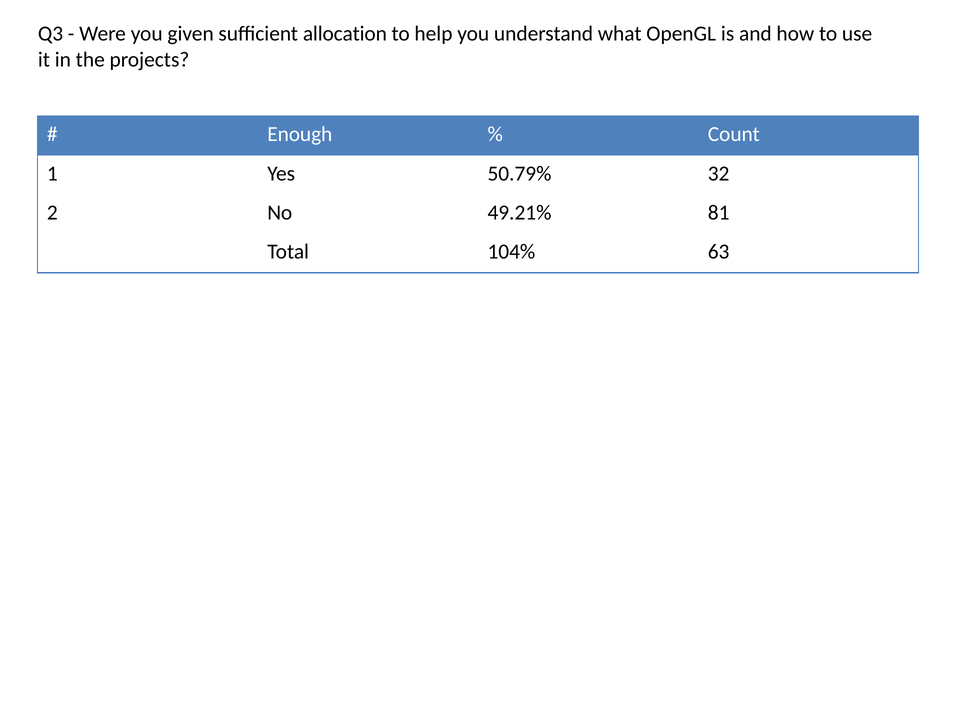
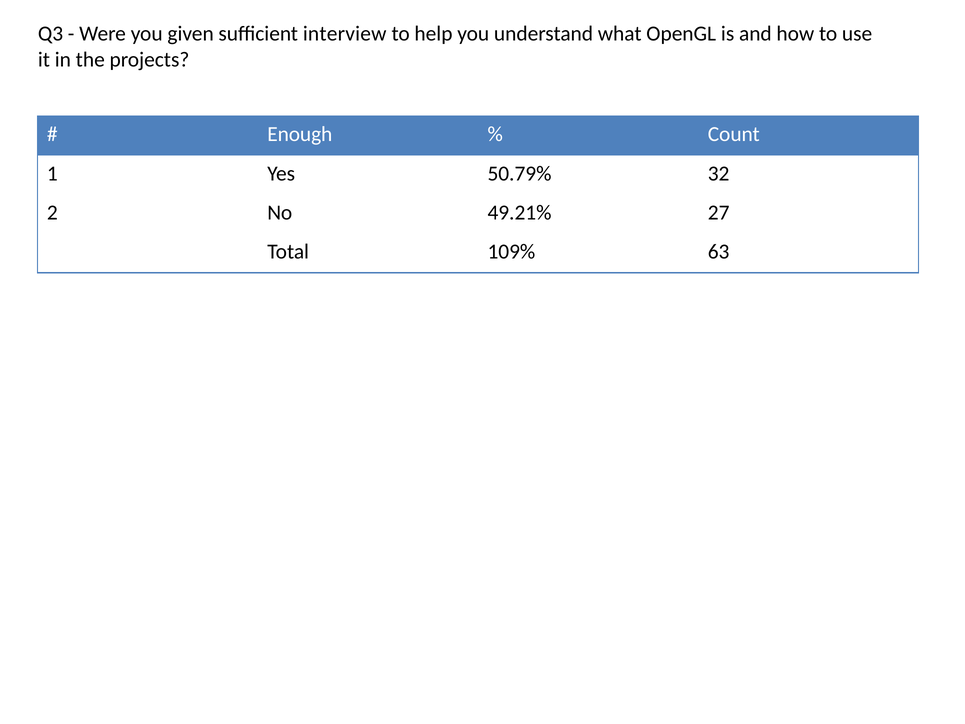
allocation: allocation -> interview (345, 34)
81: 81 -> 27 (719, 213)
104%: 104% -> 109% (511, 252)
